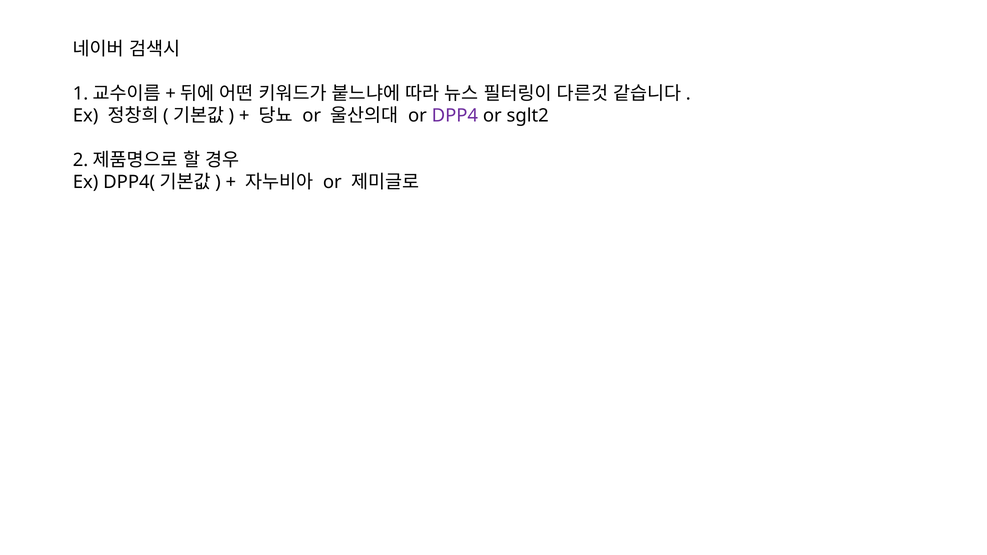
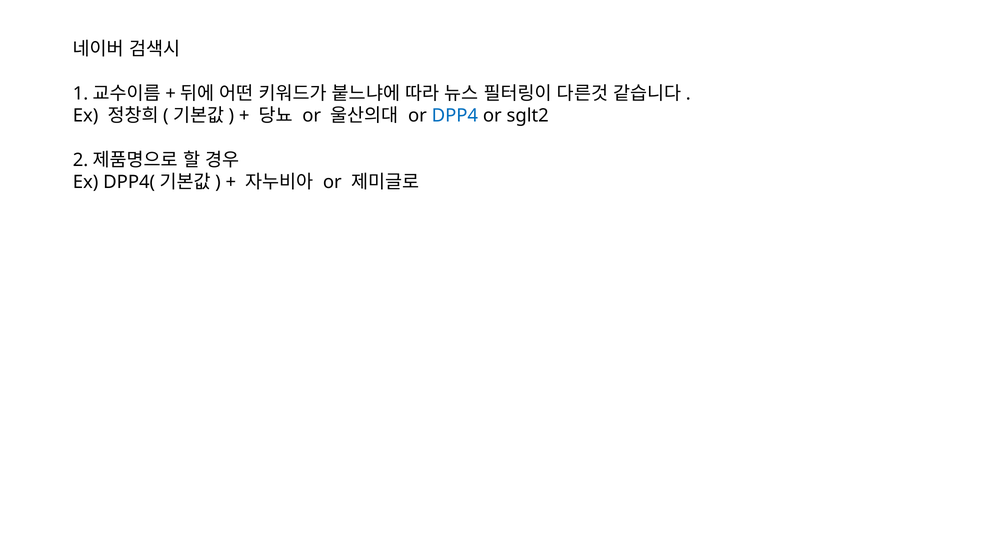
DPP4 colour: purple -> blue (455, 116)
